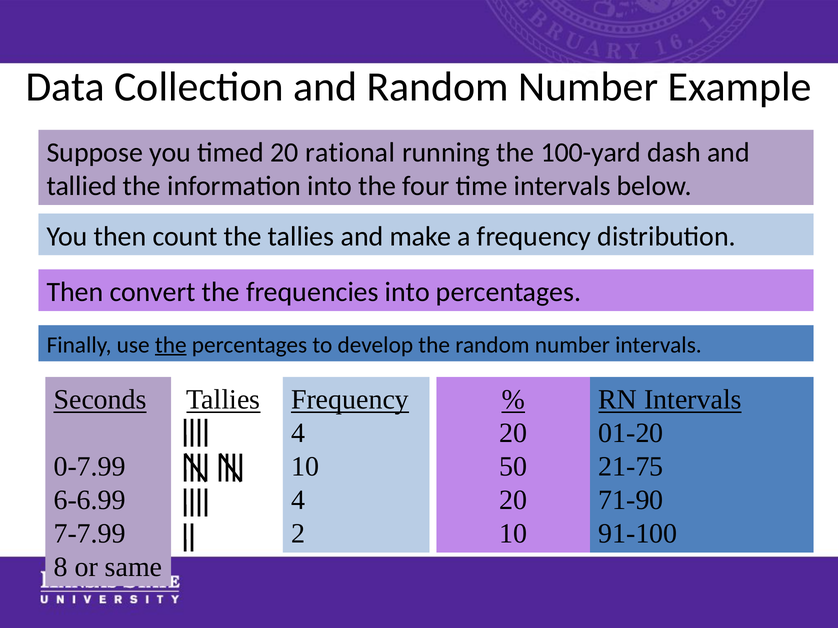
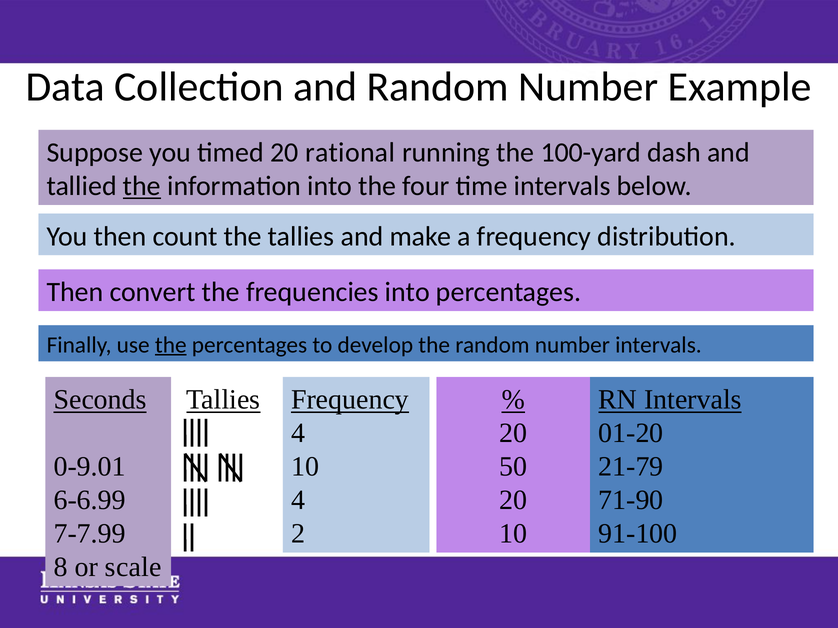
the underline: none -> present (142, 186)
0-7.99: 0-7.99 -> 0-9.01 (90, 467)
21-75: 21-75 -> 21-79 (631, 467)
same: same -> scale (133, 568)
